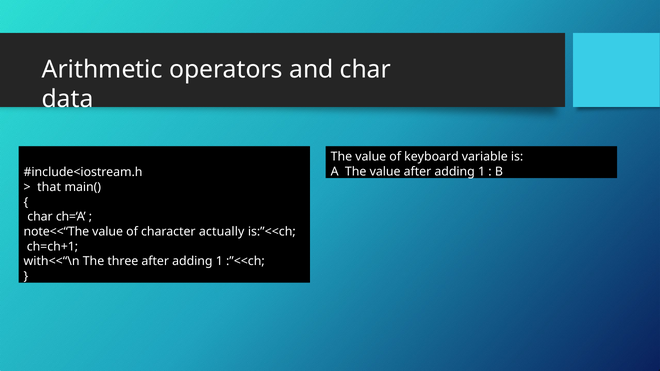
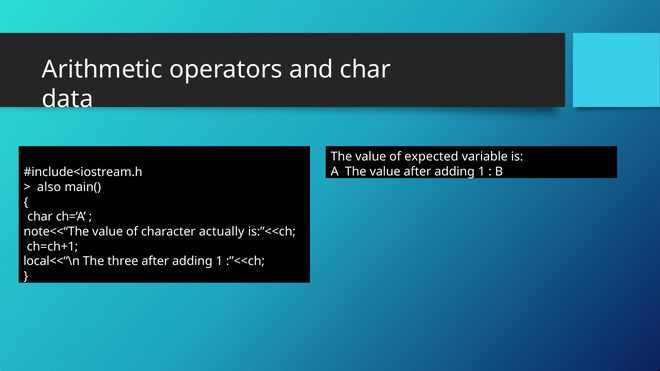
keyboard: keyboard -> expected (431, 157)
that: that -> also (49, 187)
with<<“\n: with<<“\n -> local<<“\n (52, 261)
